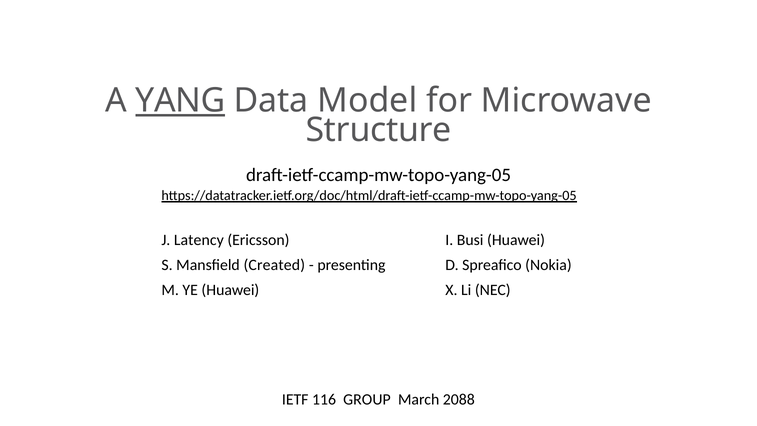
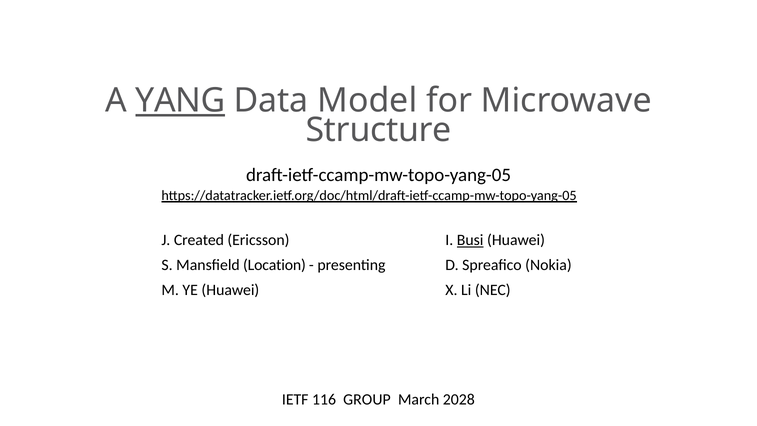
Latency: Latency -> Created (199, 240)
Busi underline: none -> present (470, 240)
Created: Created -> Location (274, 265)
2088: 2088 -> 2028 (459, 399)
